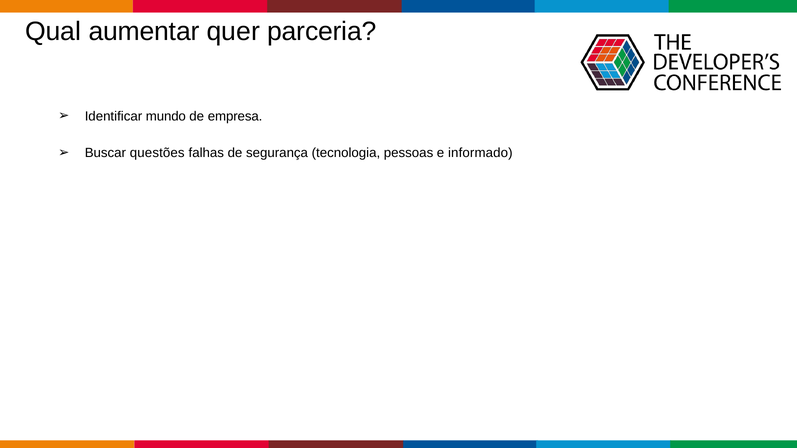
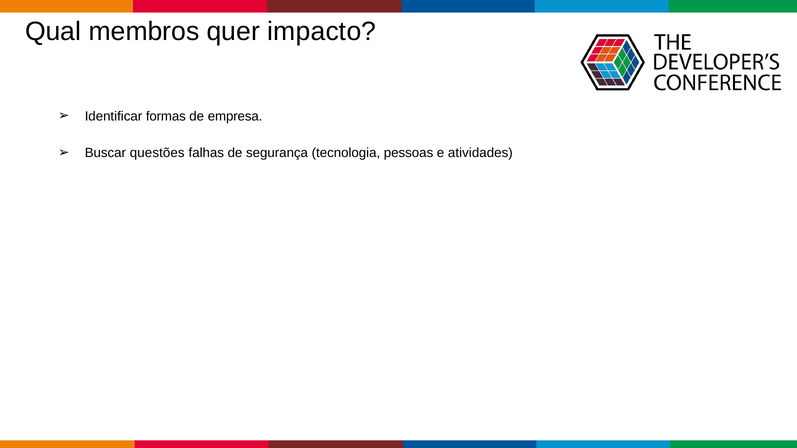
aumentar: aumentar -> membros (144, 32)
parceria: parceria -> impacto (322, 32)
mundo: mundo -> formas (166, 116)
informado: informado -> atividades (480, 153)
